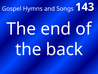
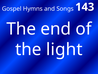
back: back -> light (64, 49)
